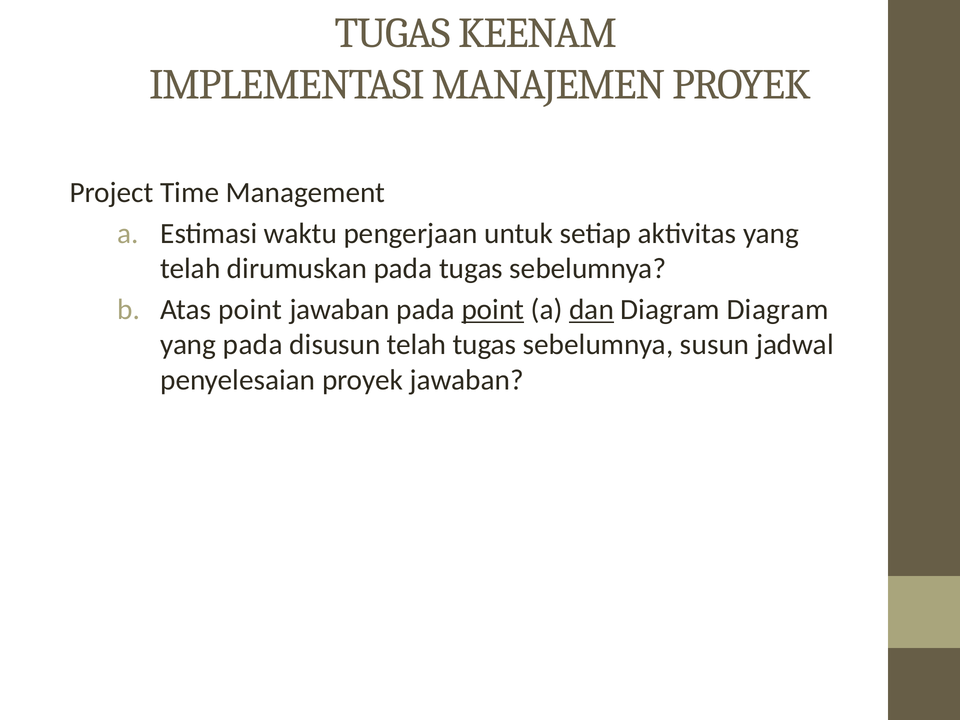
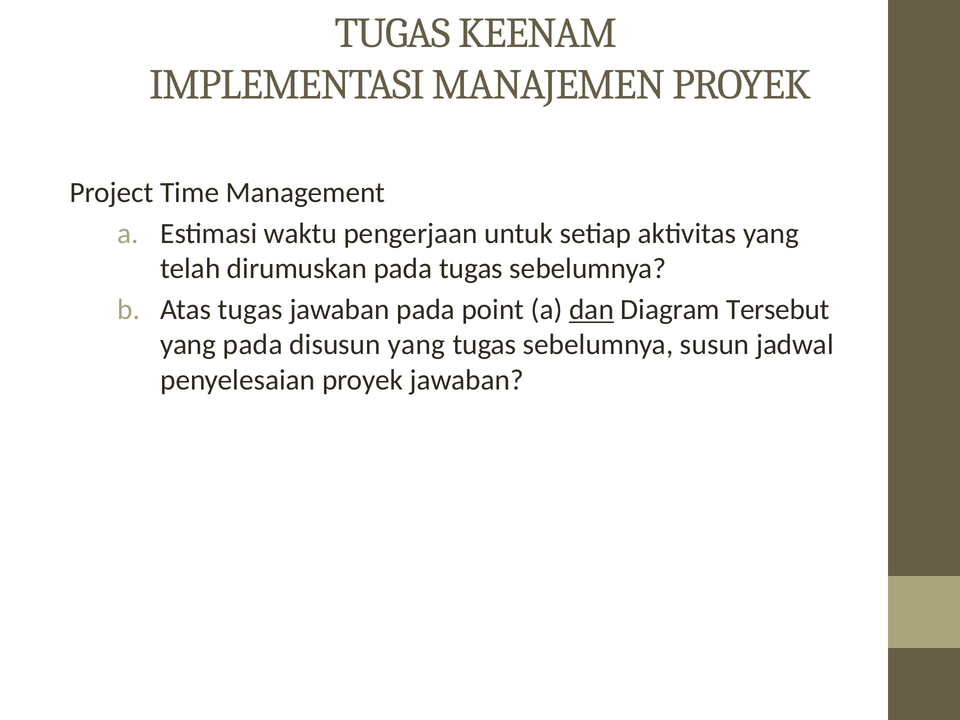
Atas point: point -> tugas (250, 310)
point underline: present -> none (493, 310)
Diagram Diagram: Diagram -> Tersebut (778, 310)
disusun telah: telah -> yang (416, 345)
